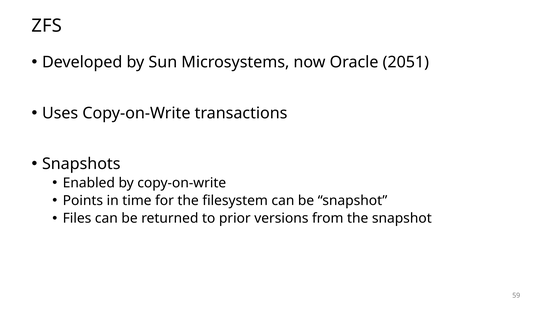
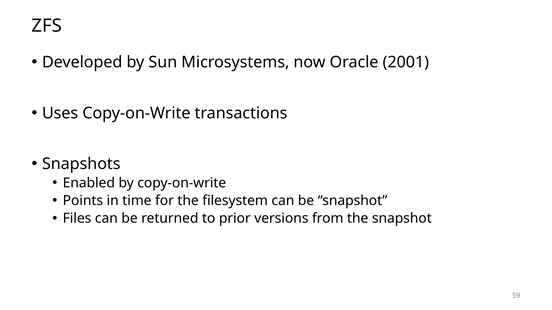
2051: 2051 -> 2001 (406, 62)
